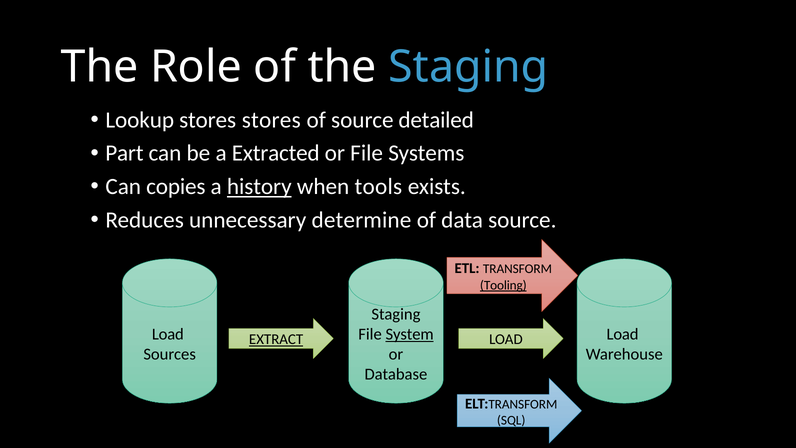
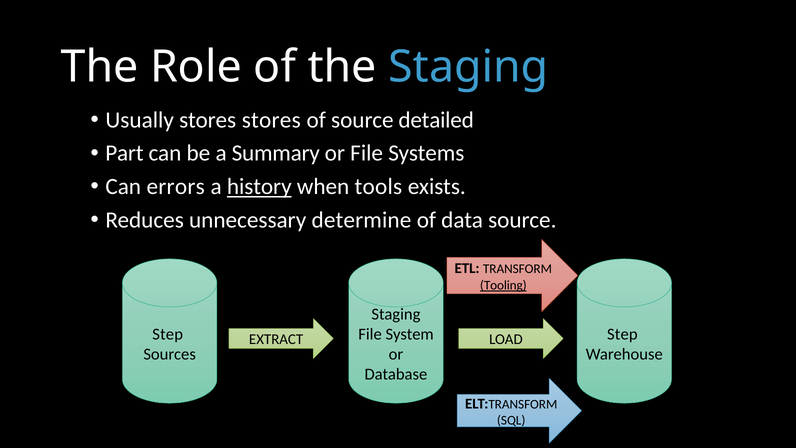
Lookup: Lookup -> Usually (140, 120)
Extracted: Extracted -> Summary (276, 153)
copies: copies -> errors (176, 186)
Load: Load -> Step (168, 334)
System underline: present -> none (410, 334)
Load: Load -> Step (622, 334)
EXTRACT underline: present -> none (276, 339)
